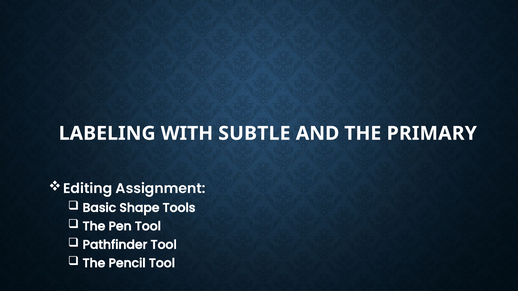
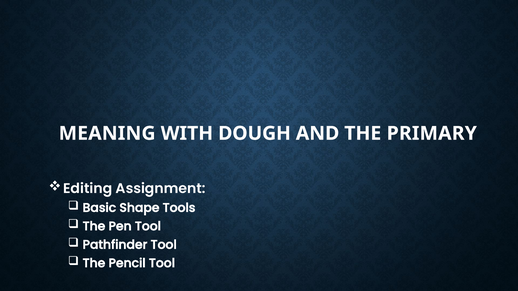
LABELING: LABELING -> MEANING (107, 134)
SUBTLE: SUBTLE -> DOUGH (255, 134)
